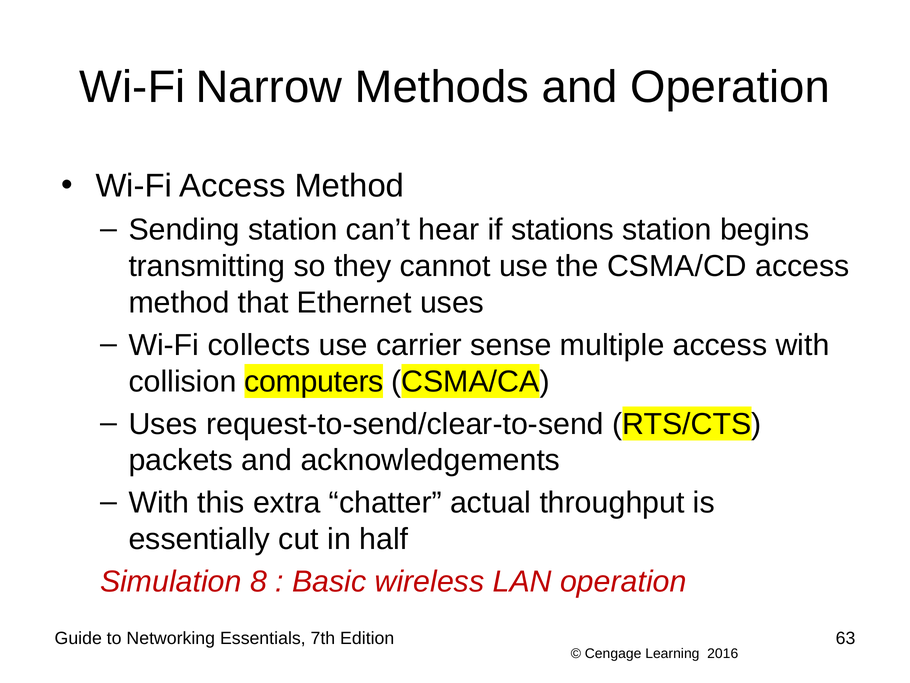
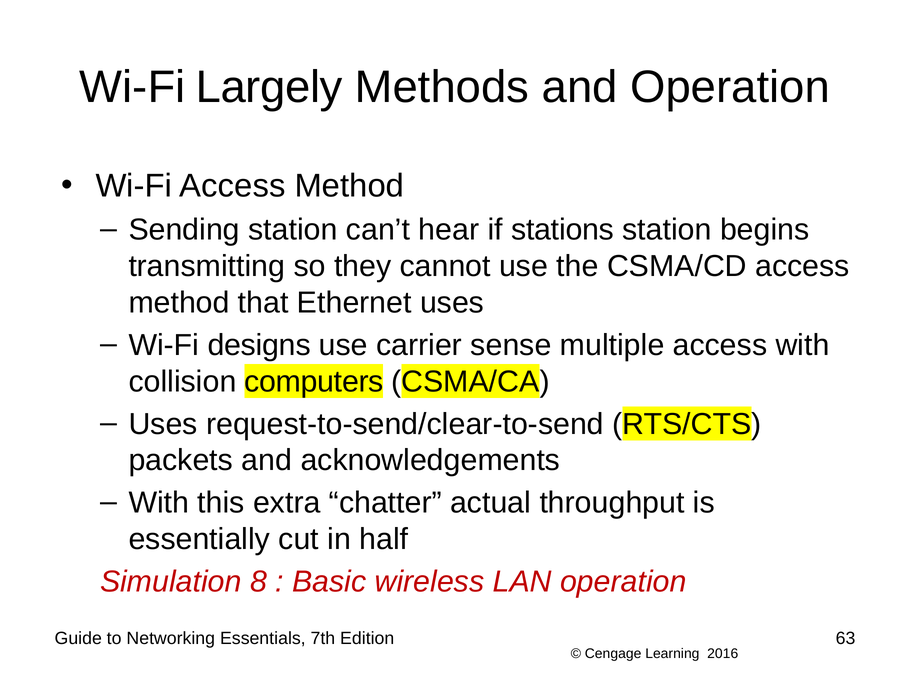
Narrow: Narrow -> Largely (269, 87)
collects: collects -> designs (259, 345)
